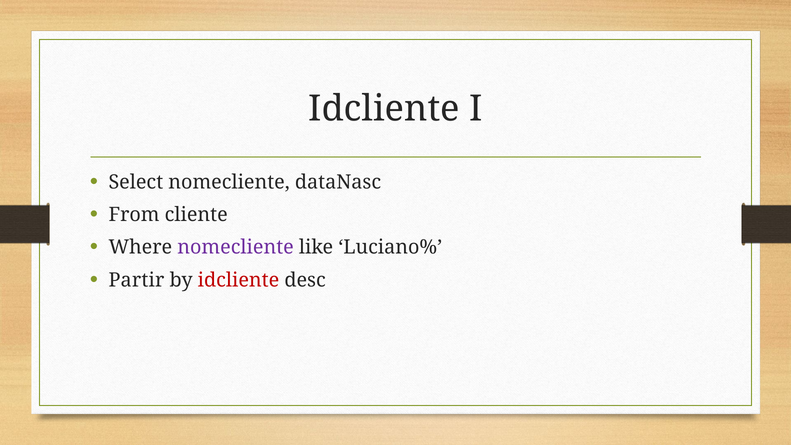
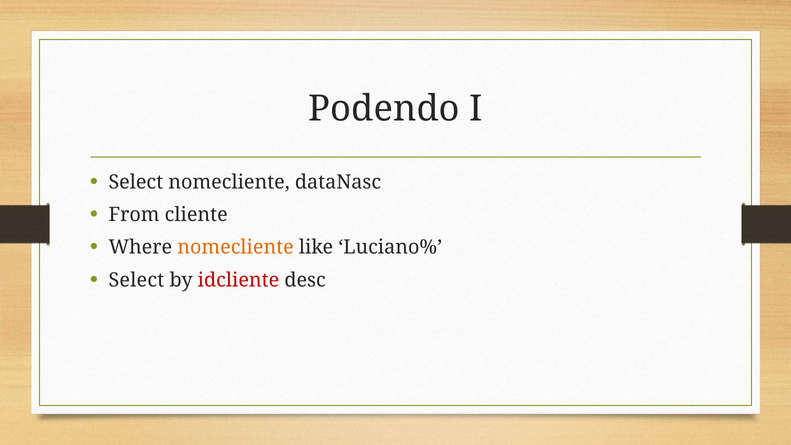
Idcliente: Idcliente -> Podendo (384, 109)
nomecliente colour: purple -> orange (236, 247)
Partir: Partir -> Select (136, 280)
